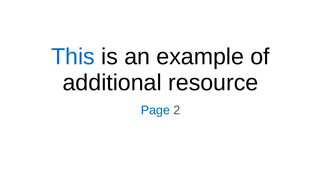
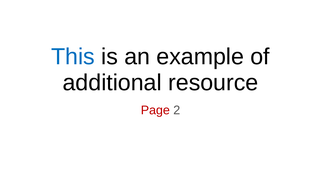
Page colour: blue -> red (155, 110)
